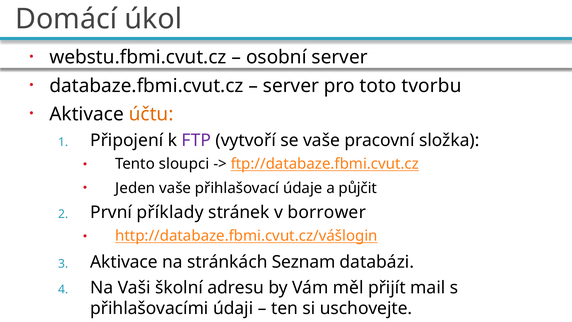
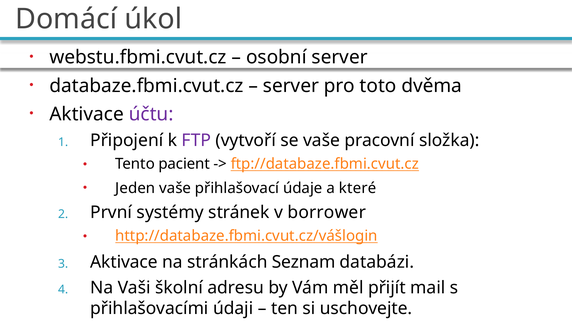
tvorbu: tvorbu -> dvěma (432, 86)
účtu colour: orange -> purple (151, 114)
sloupci: sloupci -> pacient (184, 164)
půjčit: půjčit -> které (358, 188)
příklady: příklady -> systémy (170, 212)
